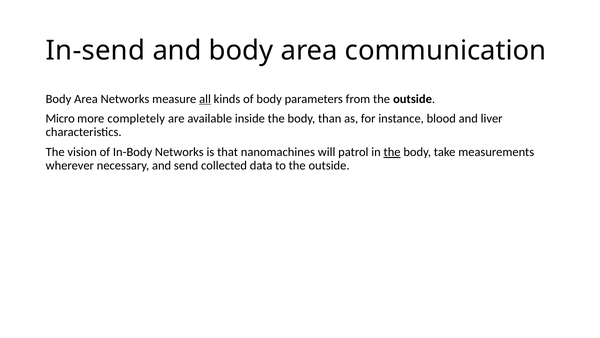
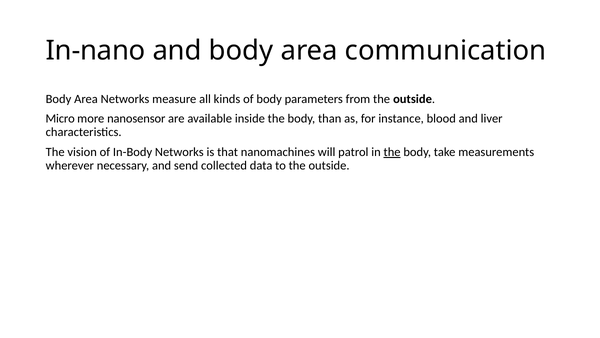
In-send: In-send -> In-nano (96, 50)
all underline: present -> none (205, 99)
completely: completely -> nanosensor (136, 119)
